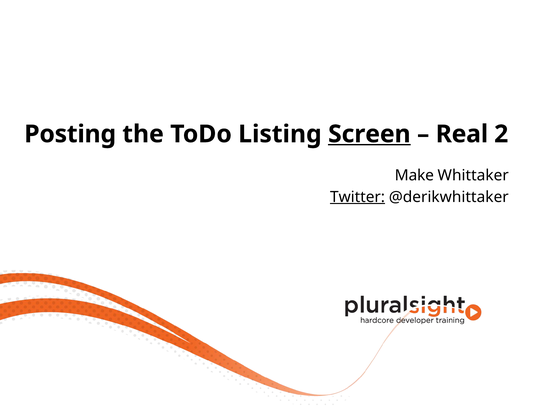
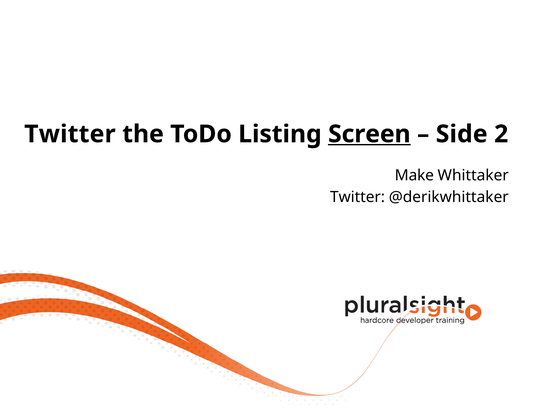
Posting: Posting -> Twitter (70, 134)
Real: Real -> Side (462, 134)
Twitter underline: present -> none (358, 197)
